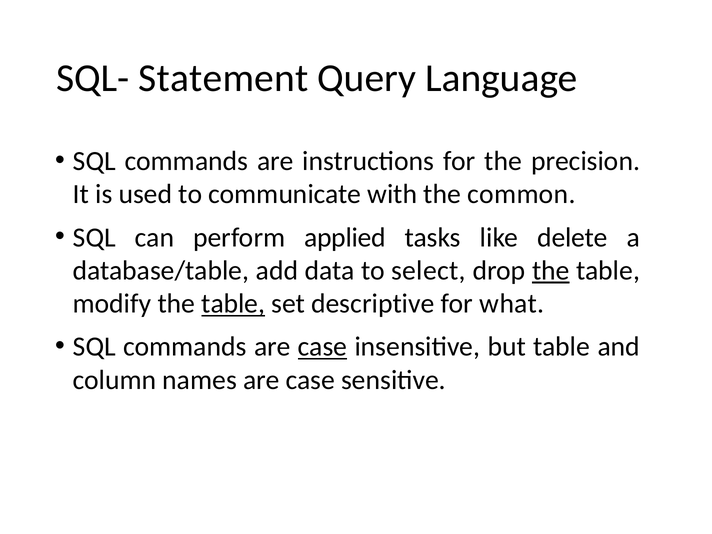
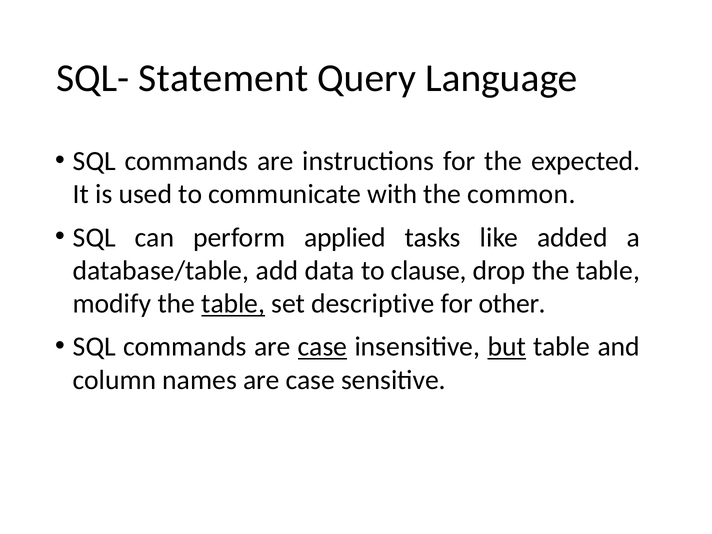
precision: precision -> expected (586, 161)
delete: delete -> added (572, 237)
select: select -> clause (429, 271)
the underline: present -> none (551, 271)
what: what -> other (512, 304)
but underline: none -> present (507, 347)
